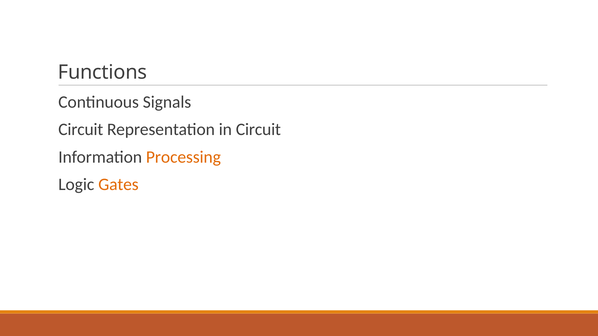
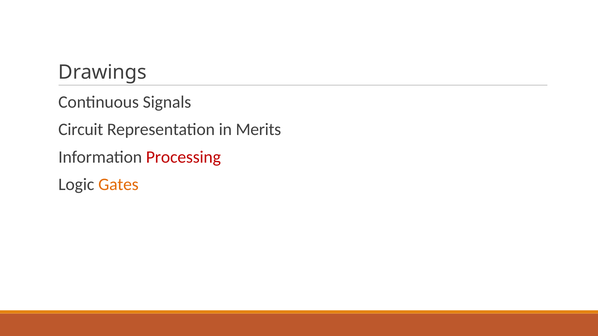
Functions: Functions -> Drawings (102, 72)
in Circuit: Circuit -> Merits (258, 130)
Processing colour: orange -> red (183, 157)
